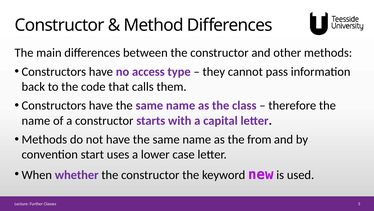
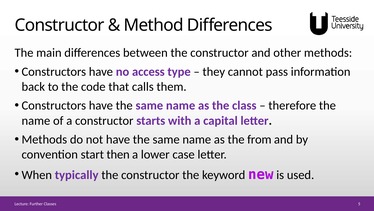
uses: uses -> then (118, 154)
whether: whether -> typically (77, 175)
